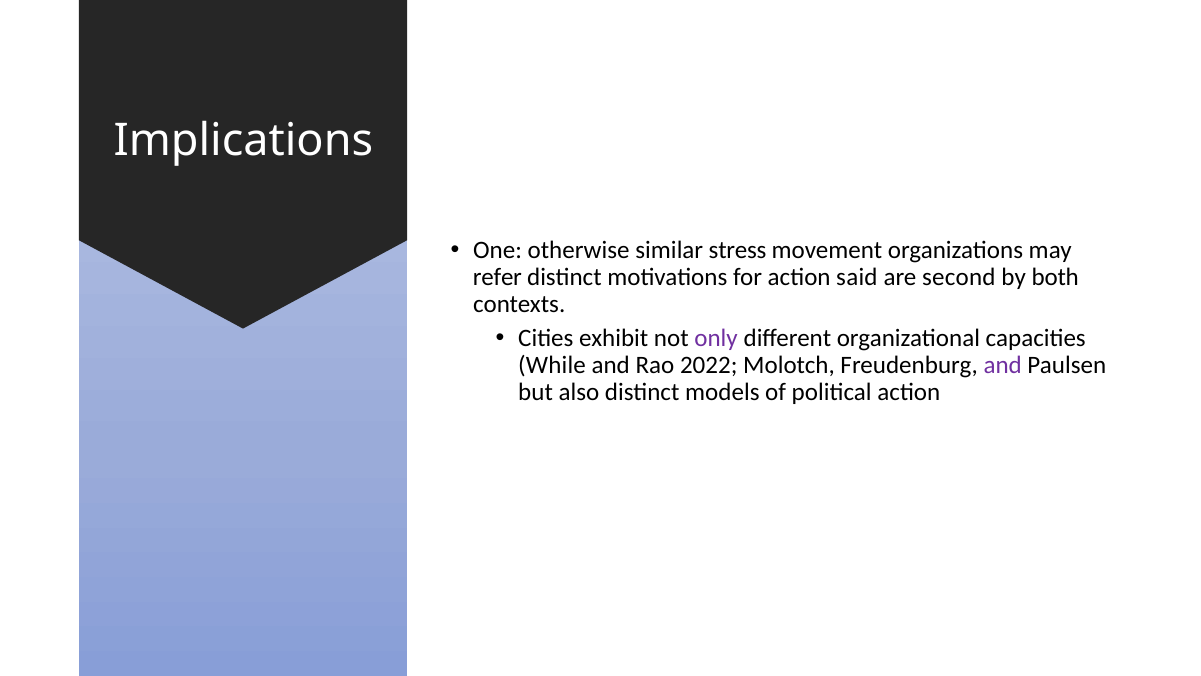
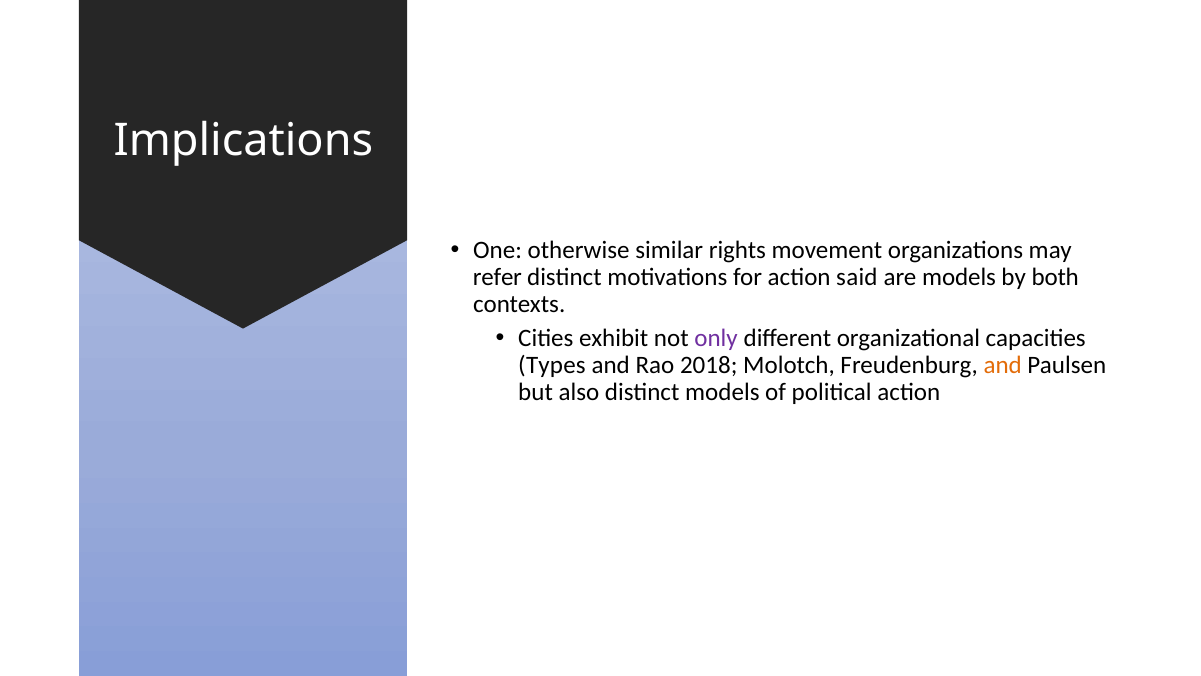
stress: stress -> rights (737, 250)
are second: second -> models (959, 277)
While: While -> Types (552, 365)
2022: 2022 -> 2018 (709, 365)
and colour: purple -> orange (1003, 365)
